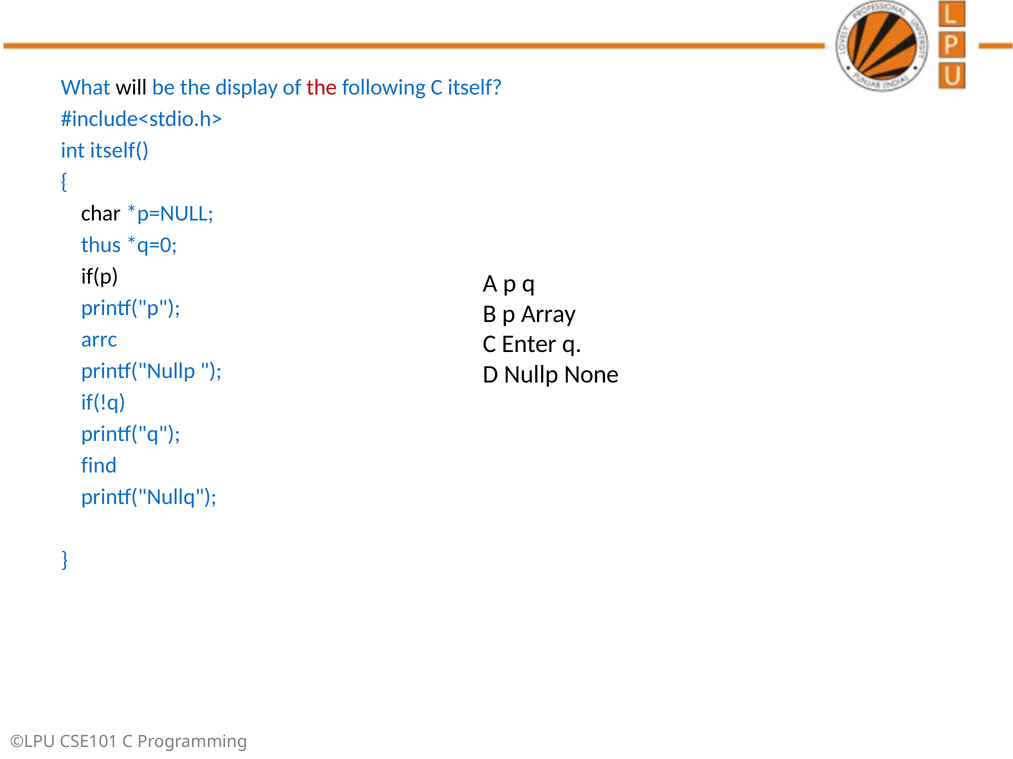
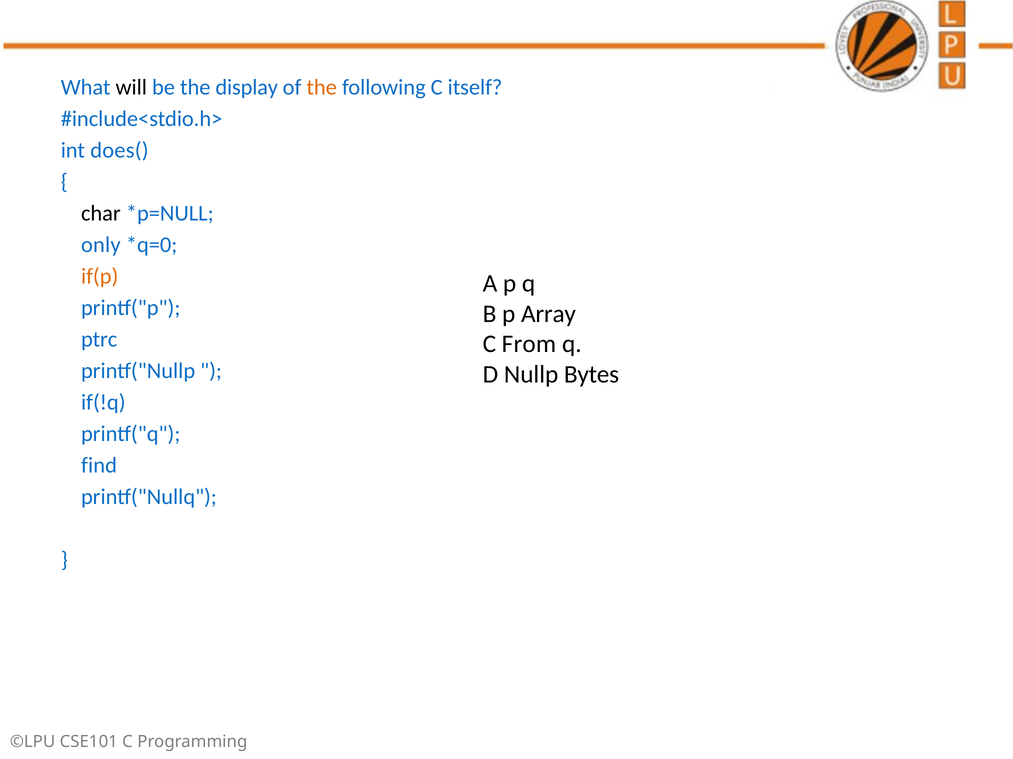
the colour: red -> orange (322, 88)
itself(: itself( -> does( (119, 151)
thus: thus -> only (101, 245)
if(p colour: black -> orange (100, 277)
arrc: arrc -> ptrc (99, 340)
Enter: Enter -> From (529, 344)
None: None -> Bytes (592, 375)
